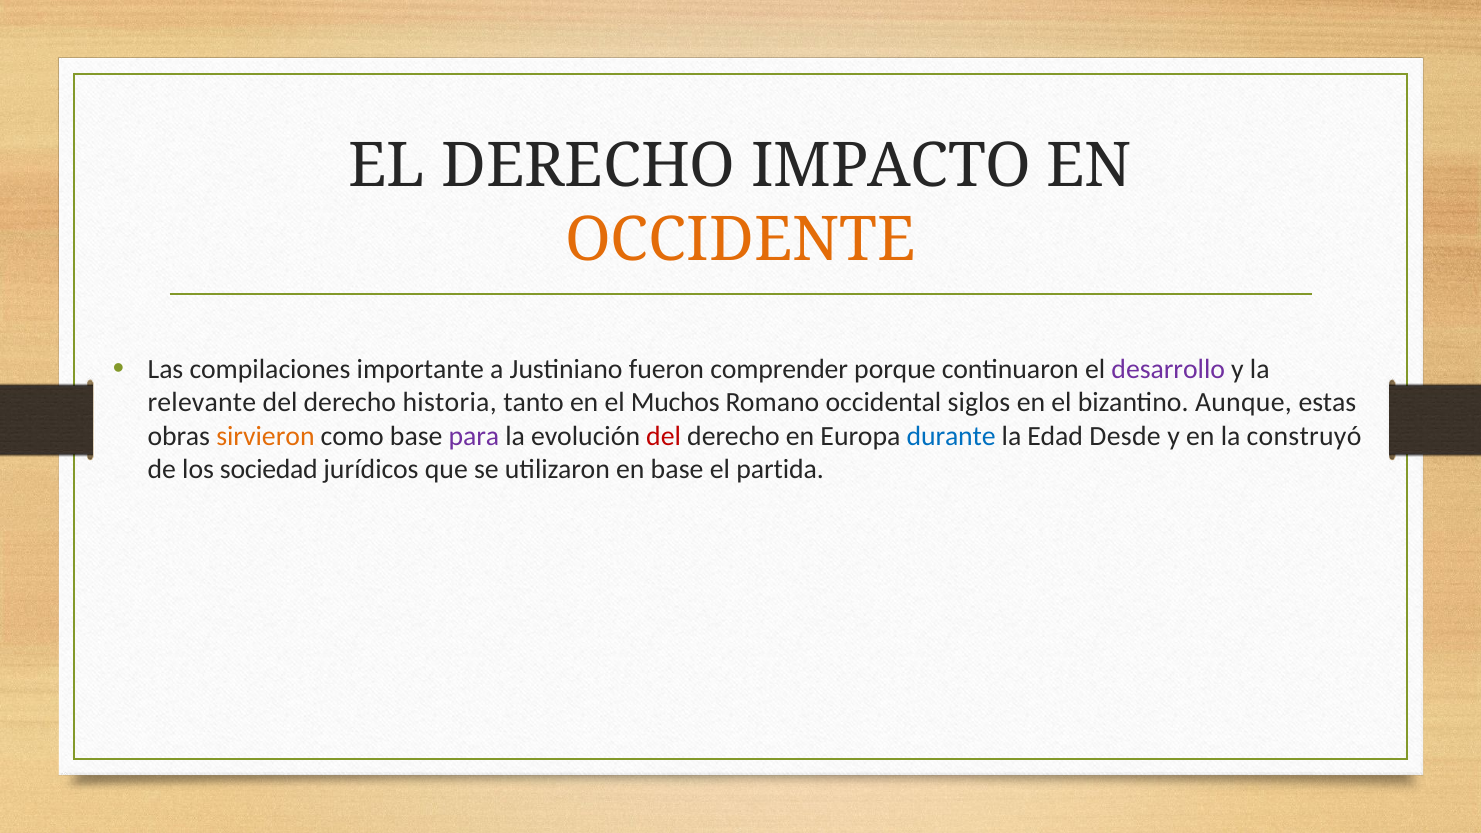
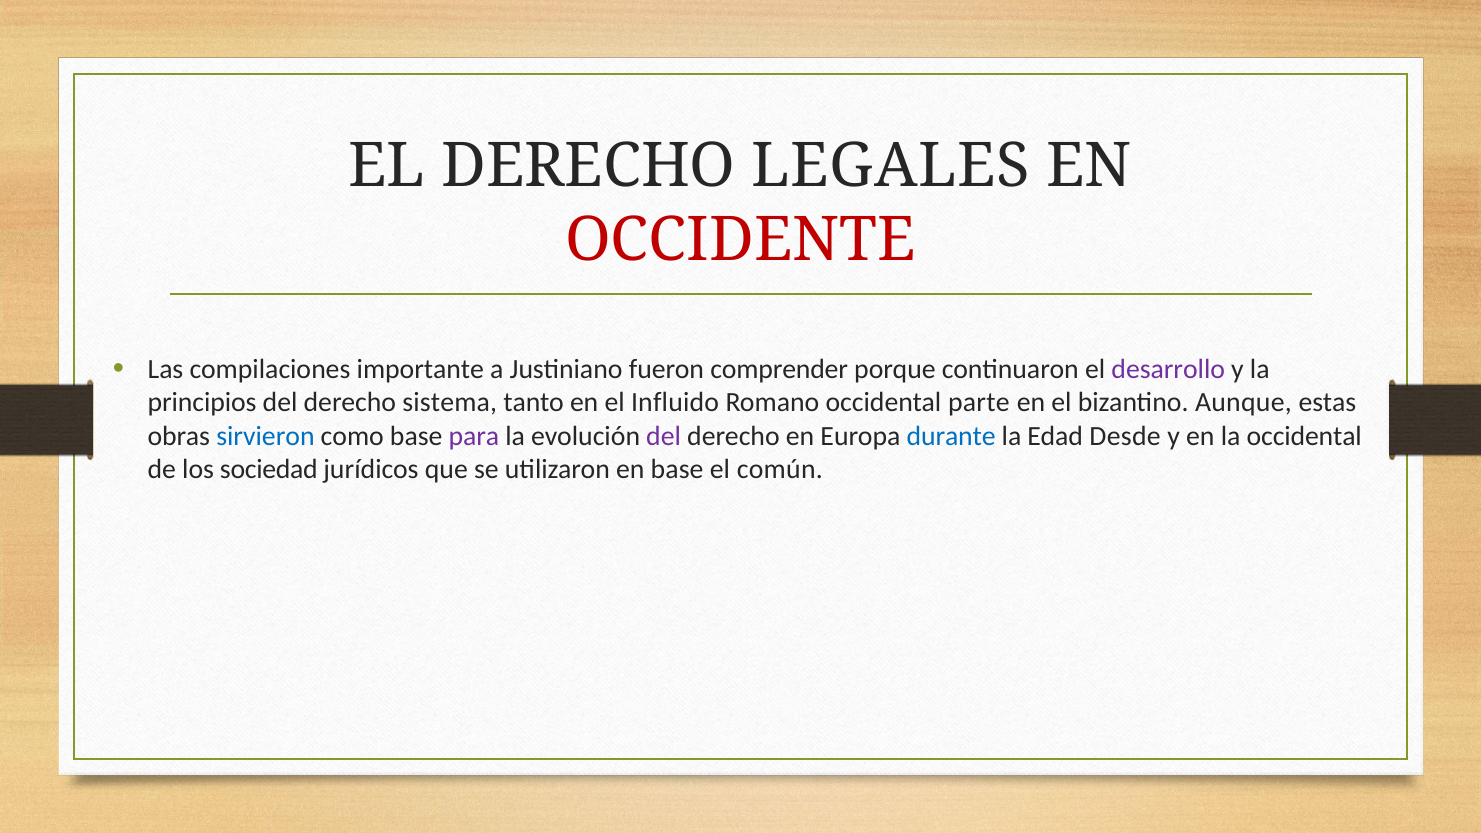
IMPACTO: IMPACTO -> LEGALES (891, 166)
OCCIDENTE colour: orange -> red (740, 240)
relevante: relevante -> principios (202, 403)
historia: historia -> sistema (450, 403)
Muchos: Muchos -> Influido (675, 403)
siglos: siglos -> parte (979, 403)
sirvieron colour: orange -> blue (265, 436)
del colour: red -> purple (664, 436)
la construyó: construyó -> occidental (1304, 436)
partida: partida -> común (780, 469)
